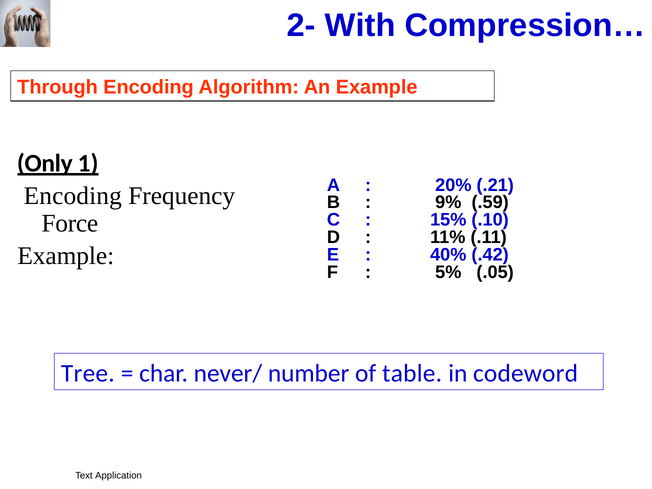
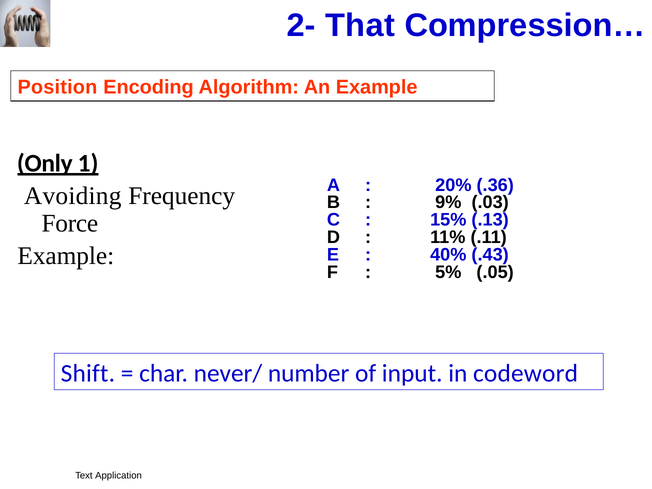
With: With -> That (360, 25)
Through: Through -> Position (57, 87)
.21: .21 -> .36 (495, 185)
Encoding: Encoding -> Avoiding (73, 196)
.59: .59 -> .03 (490, 202)
.10: .10 -> .13 (490, 220)
.42: .42 -> .43 (490, 255)
Tree: Tree -> Shift (88, 373)
table: table -> input (412, 373)
